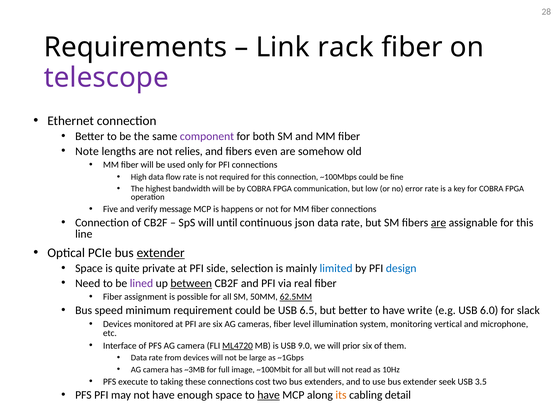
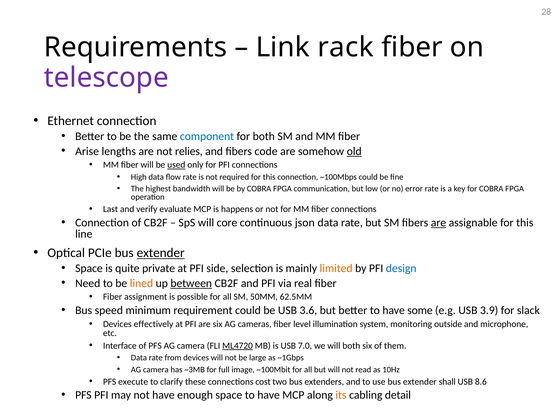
component colour: purple -> blue (207, 136)
Note: Note -> Arise (87, 151)
even: even -> code (266, 151)
old underline: none -> present (354, 151)
used underline: none -> present (176, 165)
Five: Five -> Last (111, 209)
message: message -> evaluate (175, 209)
until: until -> core (227, 223)
limited colour: blue -> orange (336, 268)
lined colour: purple -> orange (141, 283)
62.5MM underline: present -> none (296, 297)
6.5: 6.5 -> 3.6 (308, 310)
write: write -> some (420, 310)
6.0: 6.0 -> 3.9 (489, 310)
monitored: monitored -> effectively (154, 324)
vertical: vertical -> outside (448, 324)
9.0: 9.0 -> 7.0 (305, 345)
will prior: prior -> both (351, 345)
taking: taking -> clarify (172, 381)
seek: seek -> shall (447, 381)
3.5: 3.5 -> 8.6 (481, 381)
have underline: present -> none (269, 395)
